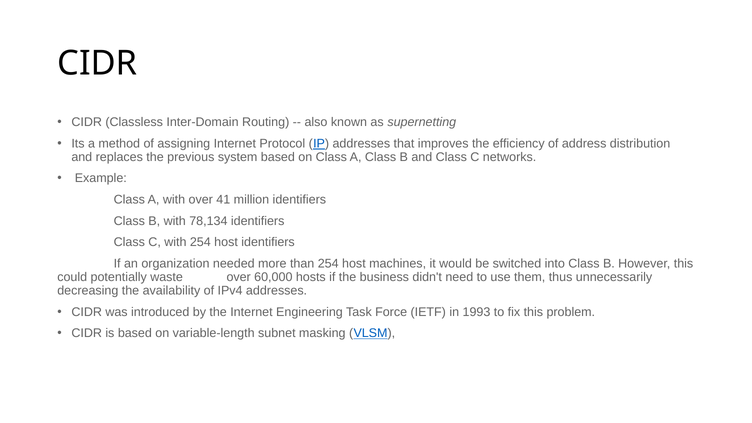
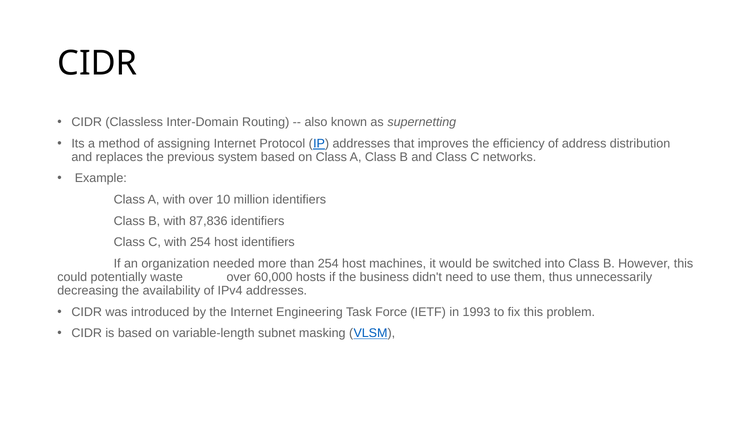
41: 41 -> 10 (223, 200)
78,134: 78,134 -> 87,836 (208, 221)
